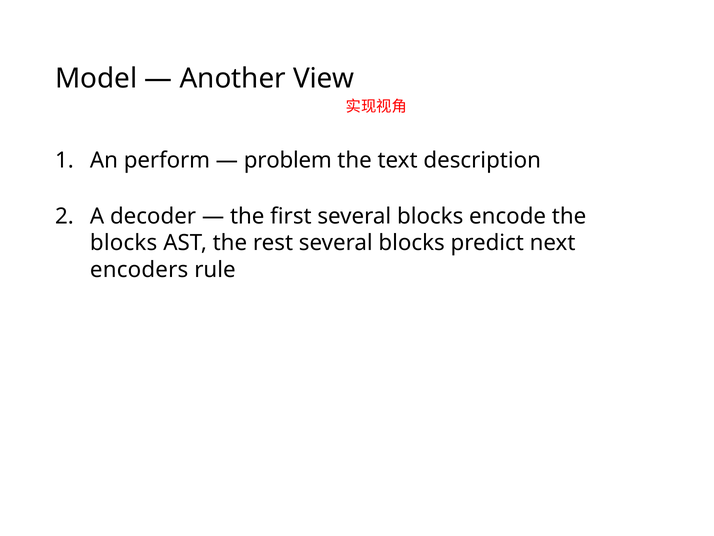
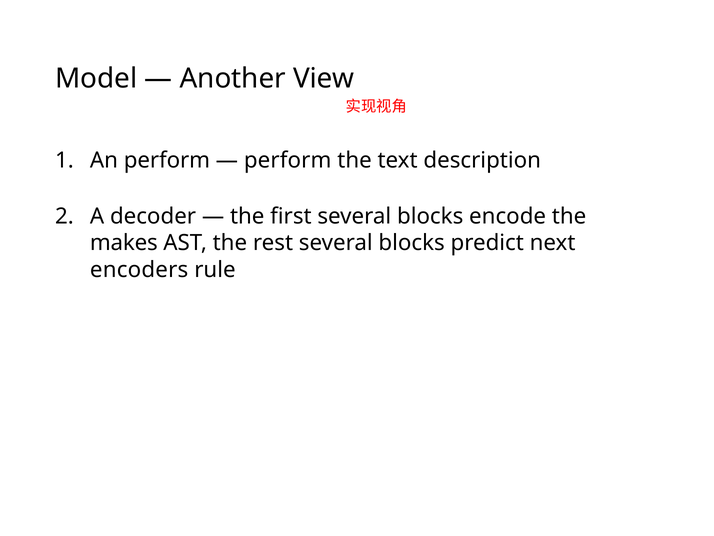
problem: problem -> perform (288, 160)
blocks: blocks -> makes (124, 243)
